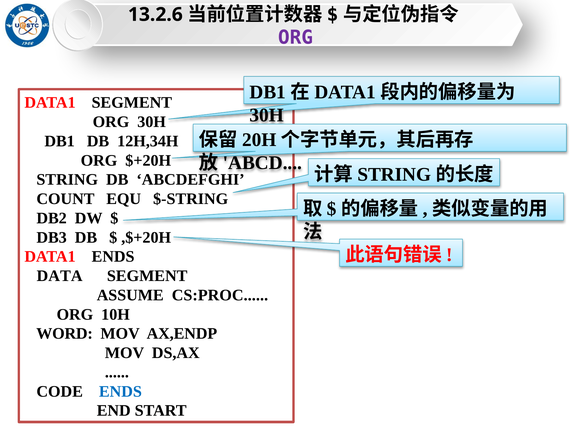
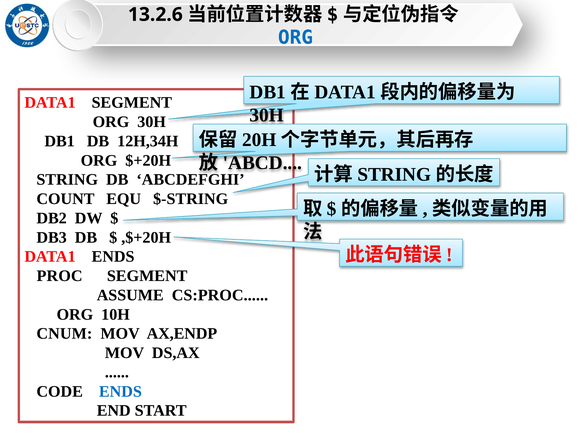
ORG colour: purple -> blue (296, 38)
DATA: DATA -> PROC (60, 276)
WORD: WORD -> CNUM (64, 334)
